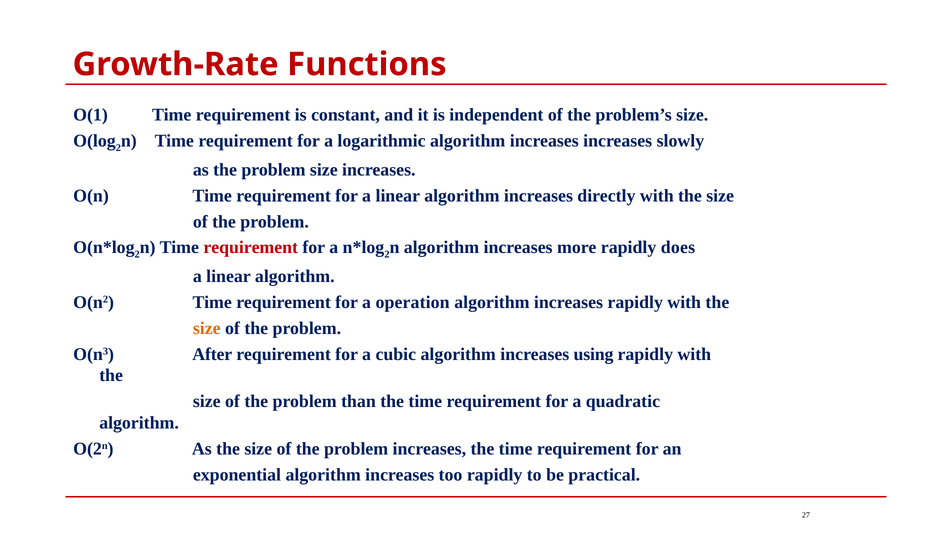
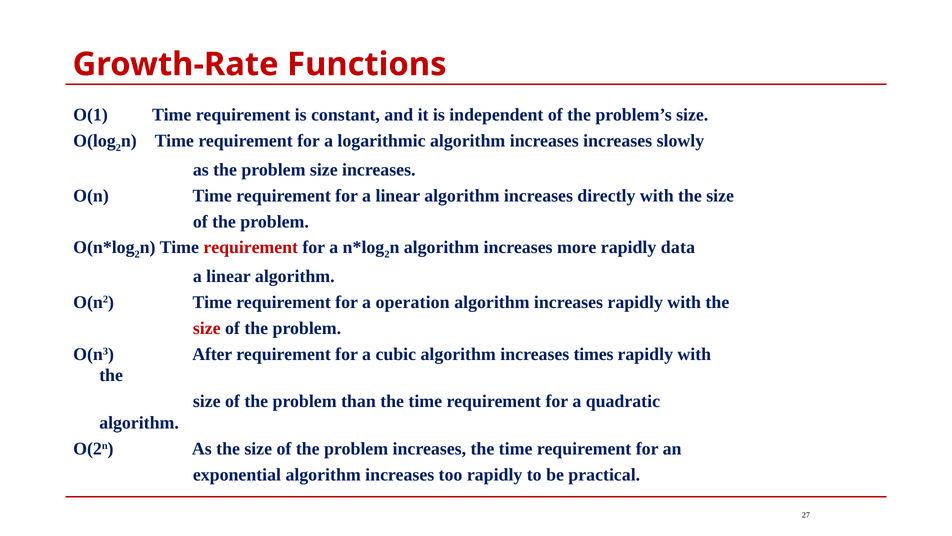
does: does -> data (678, 247)
size colour: orange -> red (207, 328)
using: using -> times (594, 354)
